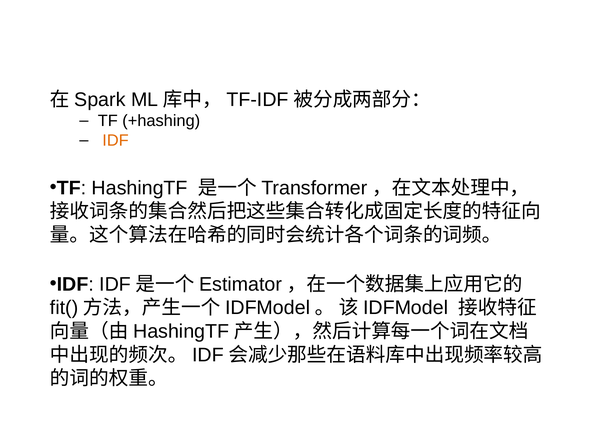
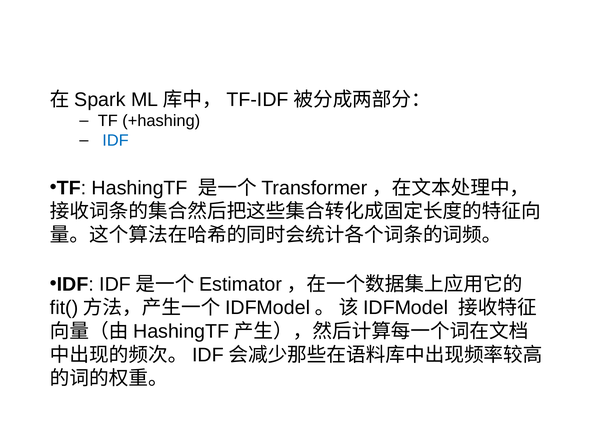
IDF colour: orange -> blue (116, 140)
